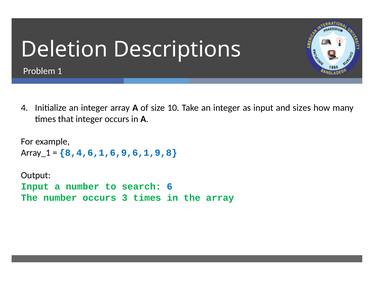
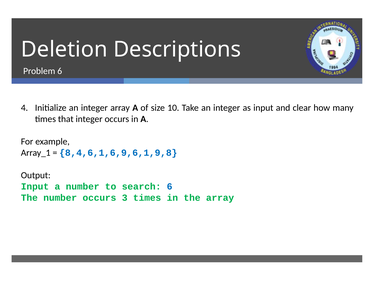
Problem 1: 1 -> 6 (60, 71)
sizes: sizes -> clear (302, 108)
